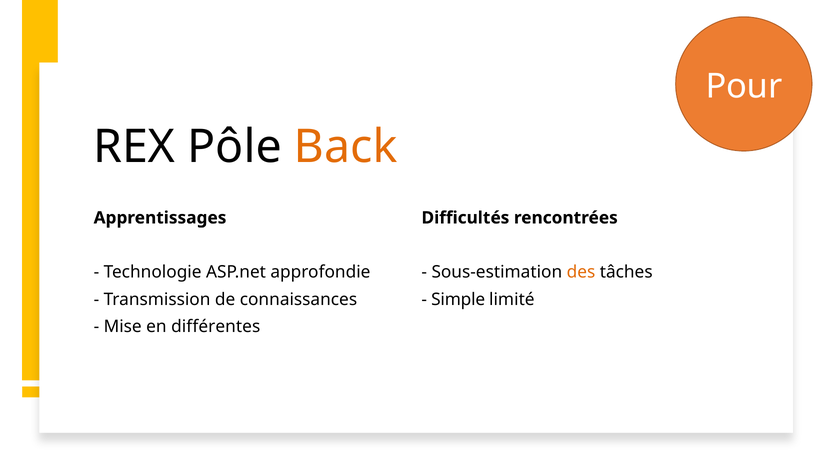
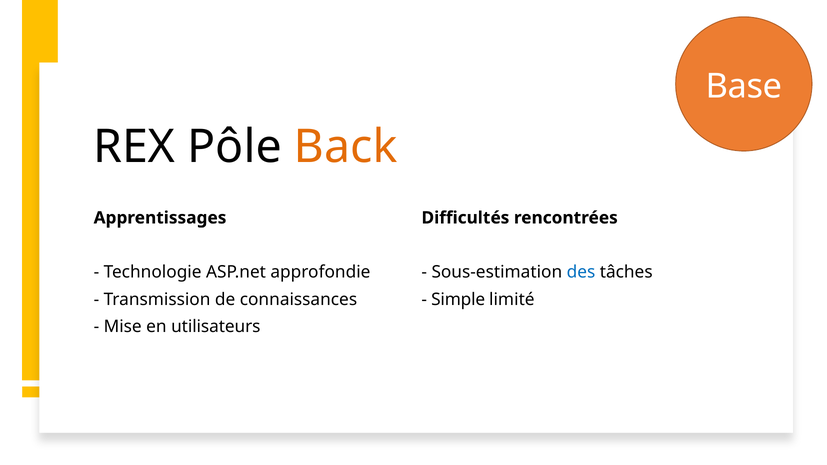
Pour: Pour -> Base (744, 86)
des colour: orange -> blue (581, 272)
différentes: différentes -> utilisateurs (216, 327)
